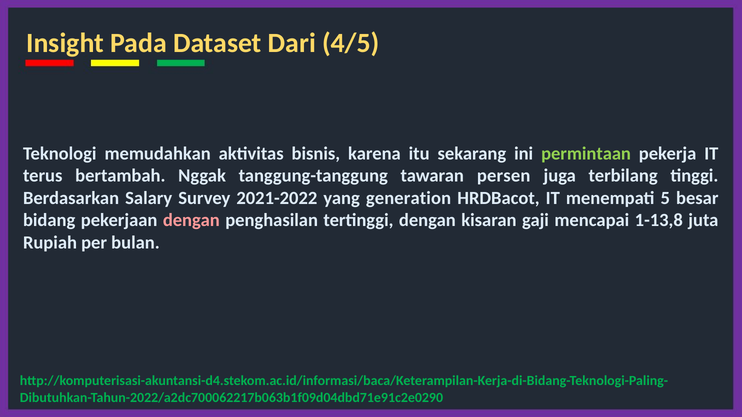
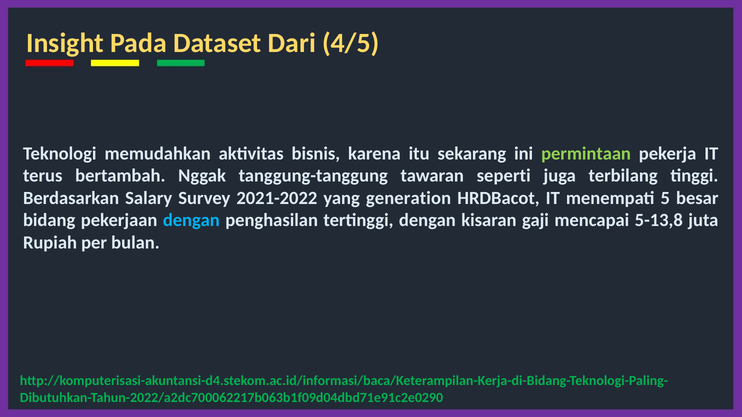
persen: persen -> seperti (504, 176)
dengan colour: pink -> light blue (191, 220)
1-13,8: 1-13,8 -> 5-13,8 (659, 220)
